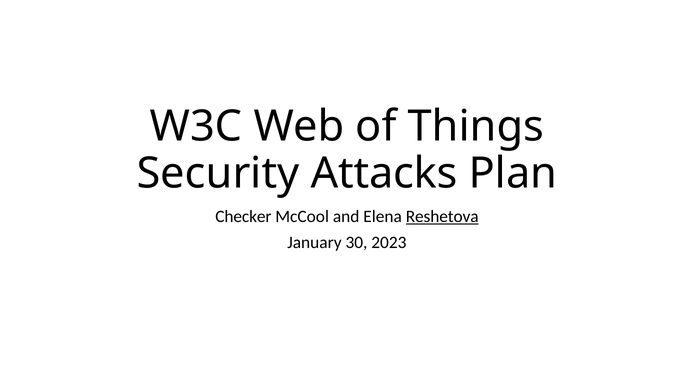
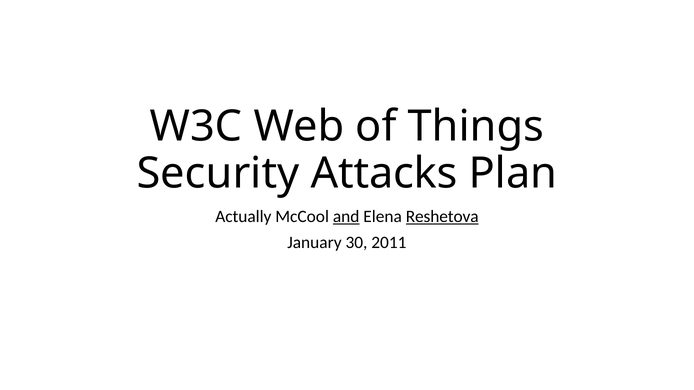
Checker: Checker -> Actually (243, 217)
and underline: none -> present (346, 217)
2023: 2023 -> 2011 (389, 243)
